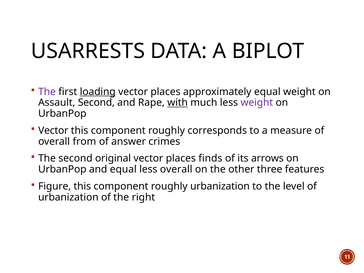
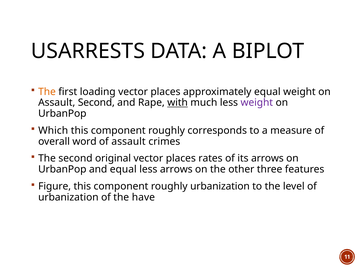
The colour: purple -> orange (47, 92)
loading underline: present -> none (98, 92)
Vector: Vector -> Which (53, 130)
from: from -> word (85, 141)
of answer: answer -> assault (129, 141)
finds: finds -> rates (210, 158)
less overall: overall -> arrows (176, 169)
right: right -> have (143, 197)
